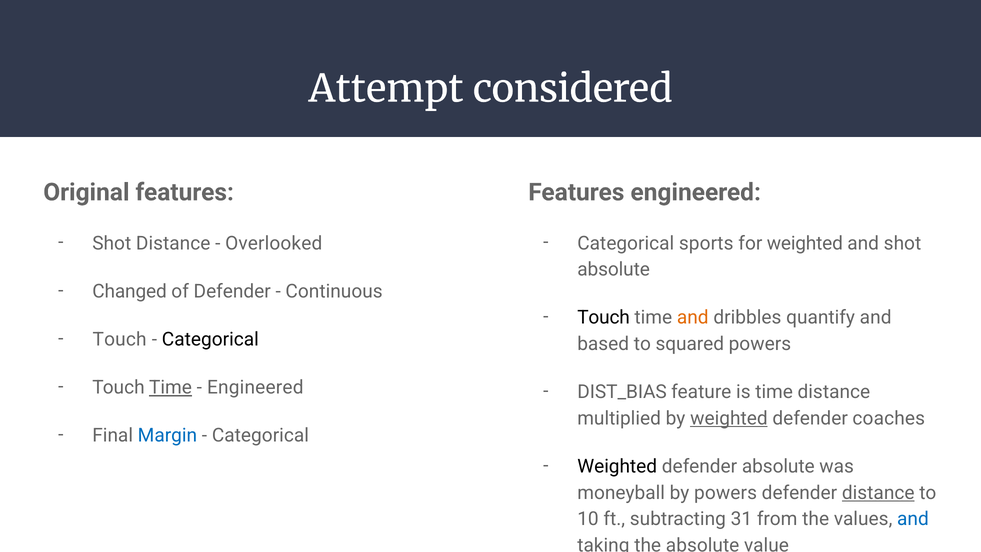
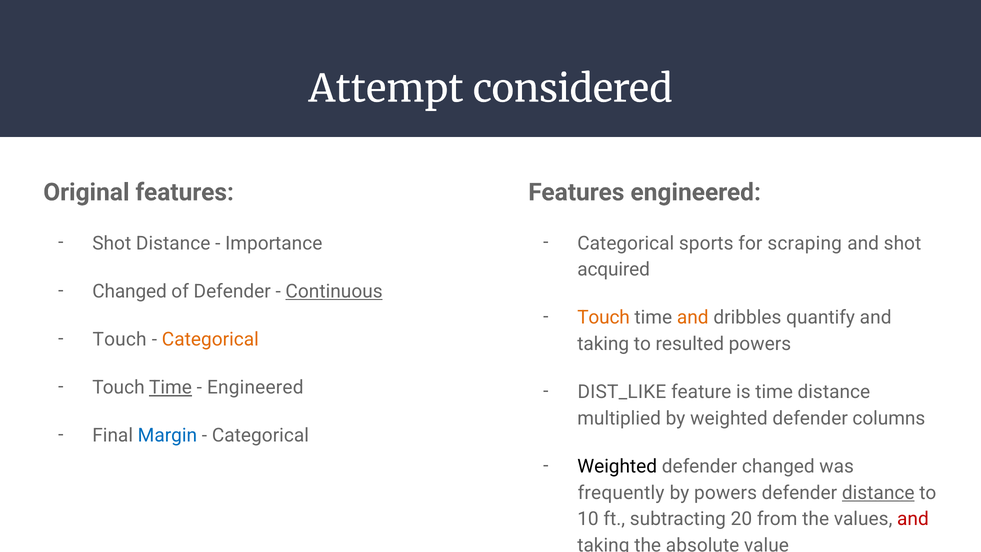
Overlooked: Overlooked -> Importance (274, 243)
for weighted: weighted -> scraping (805, 243)
absolute: absolute -> acquired (614, 269)
Continuous underline: none -> present (334, 291)
Touch colour: black -> orange (604, 318)
Categorical colour: black -> orange (210, 339)
based: based -> taking (603, 344)
squared: squared -> resulted (690, 344)
DIST_BIAS: DIST_BIAS -> DIST_LIKE (622, 392)
weighted underline: present -> none (729, 418)
coaches: coaches -> columns (889, 418)
defender absolute: absolute -> changed (778, 466)
moneyball: moneyball -> frequently (621, 493)
31: 31 -> 20 (741, 519)
and colour: blue -> red (913, 519)
